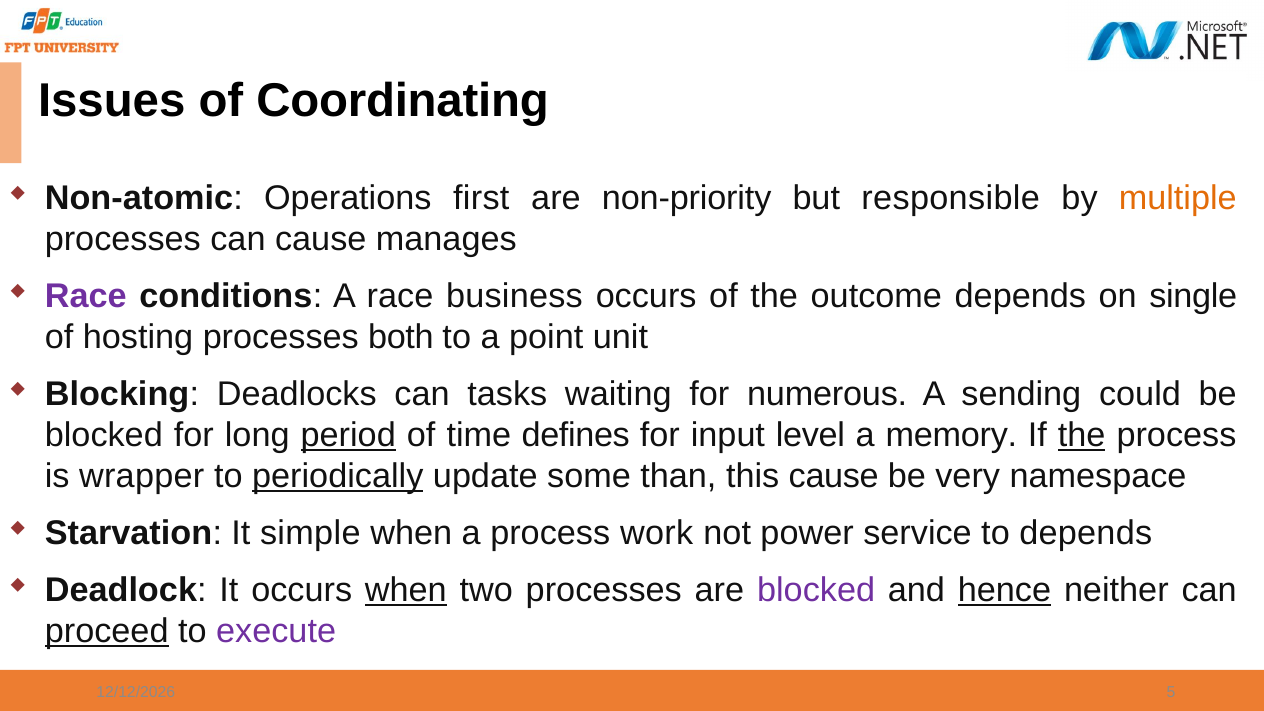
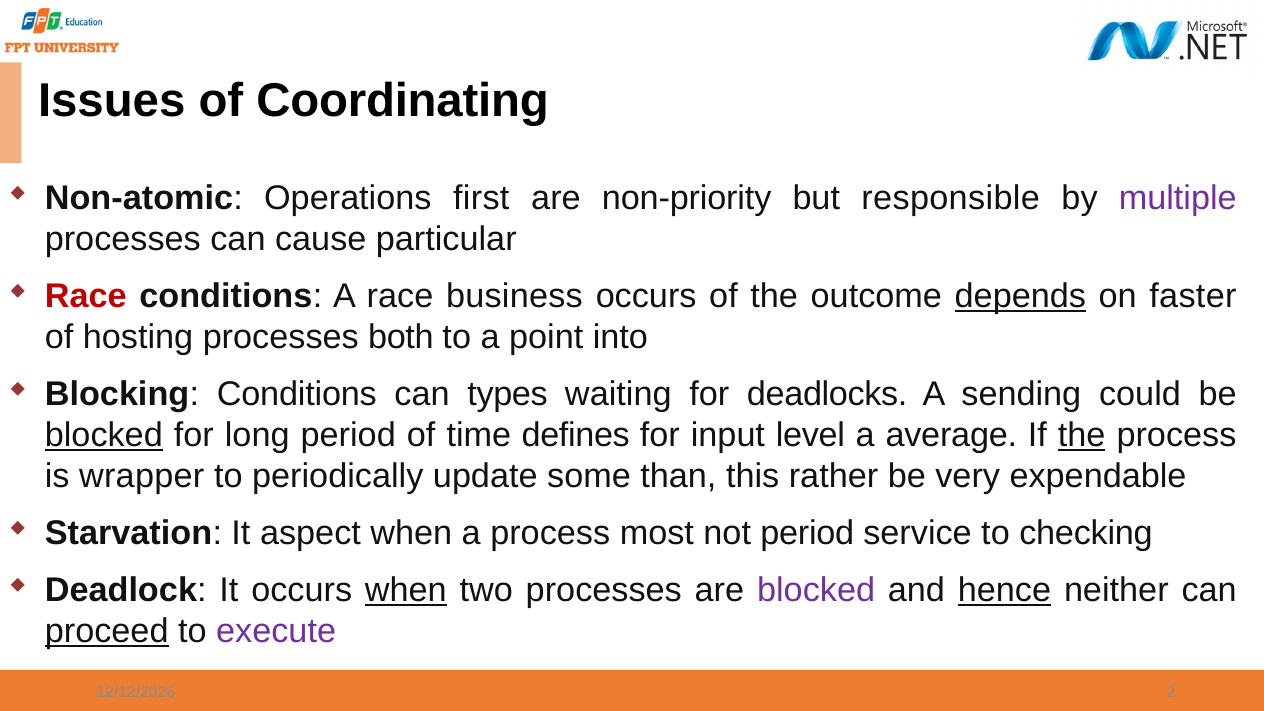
multiple colour: orange -> purple (1178, 198)
manages: manages -> particular (446, 239)
Race colour: purple -> red (86, 296)
depends underline: none -> present (1020, 296)
single: single -> faster (1193, 296)
unit: unit -> into (620, 337)
Blocking Deadlocks: Deadlocks -> Conditions (297, 394)
tasks: tasks -> types (508, 394)
numerous: numerous -> deadlocks (827, 394)
blocked underline: none -> present (104, 435)
period underline: present -> none (348, 435)
memory: memory -> average (951, 435)
periodically underline: present -> none (338, 476)
this cause: cause -> rather (834, 476)
namespace: namespace -> expendable (1098, 476)
simple: simple -> aspect (310, 533)
work: work -> most (657, 533)
not power: power -> period (807, 533)
to depends: depends -> checking (1086, 533)
5: 5 -> 2 (1171, 692)
